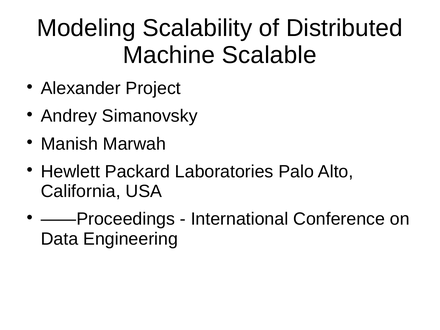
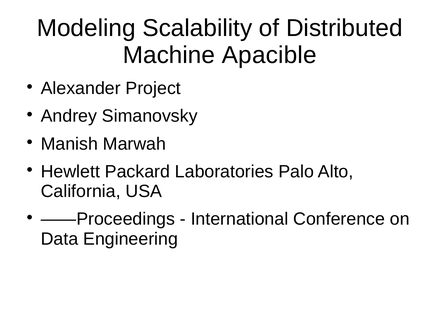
Scalable: Scalable -> Apacible (269, 55)
